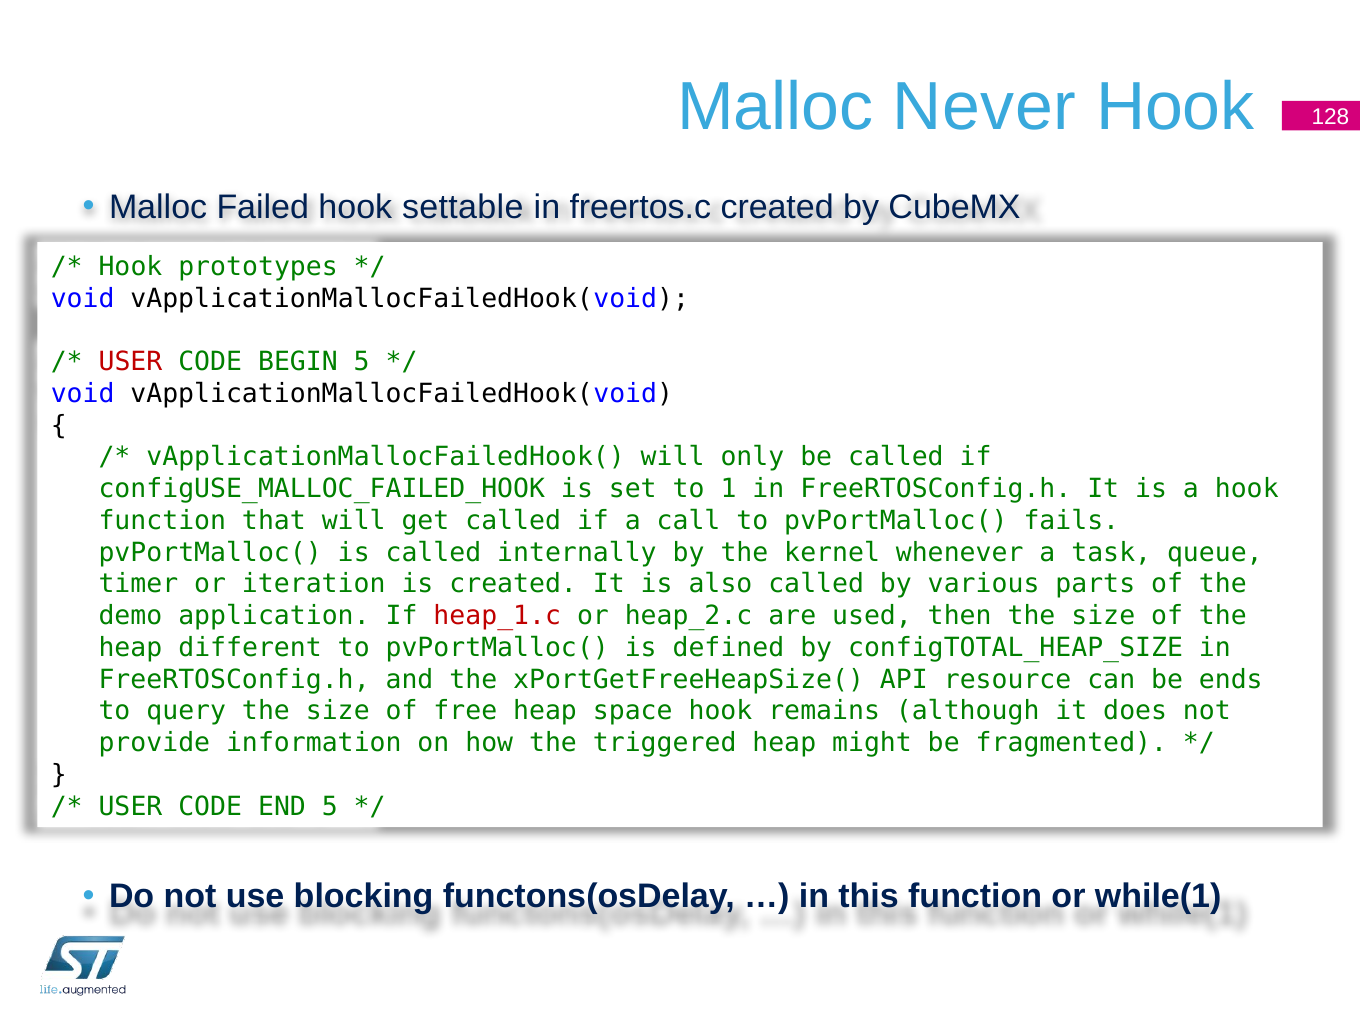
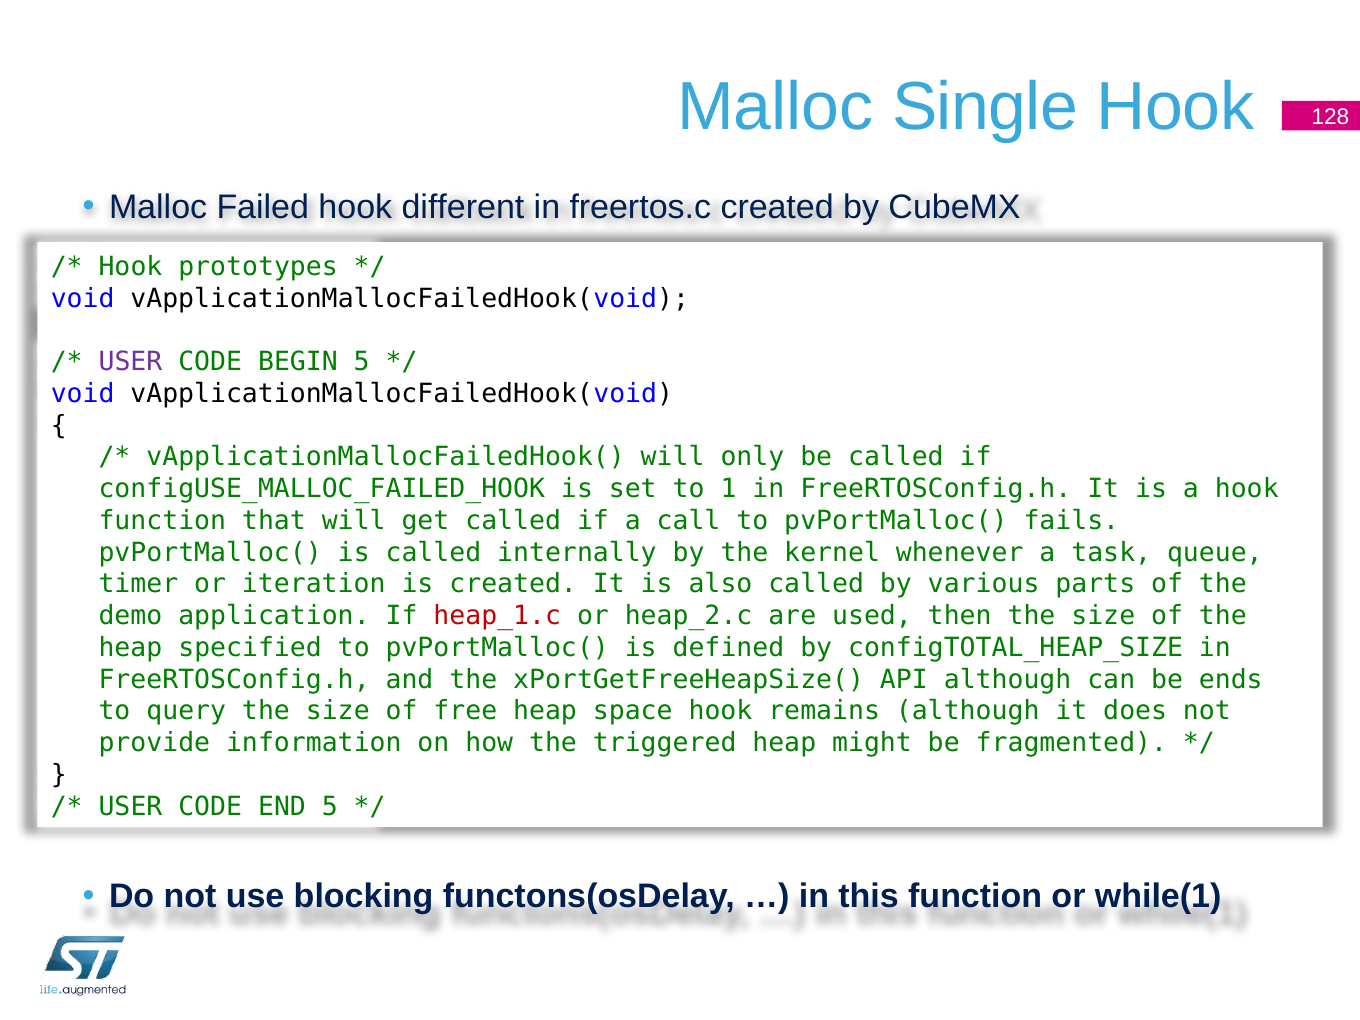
Never: Never -> Single (985, 107)
settable: settable -> different (463, 208)
USER colour: red -> purple (130, 362)
different: different -> specified (250, 648)
API resource: resource -> although (1008, 679)
